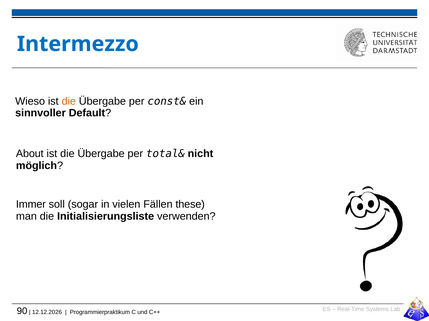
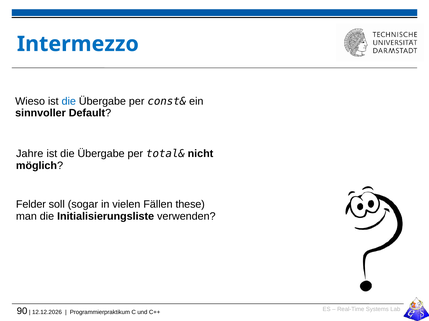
die colour: orange -> blue (69, 101)
About: About -> Jahre (30, 154)
Immer: Immer -> Felder (31, 205)
